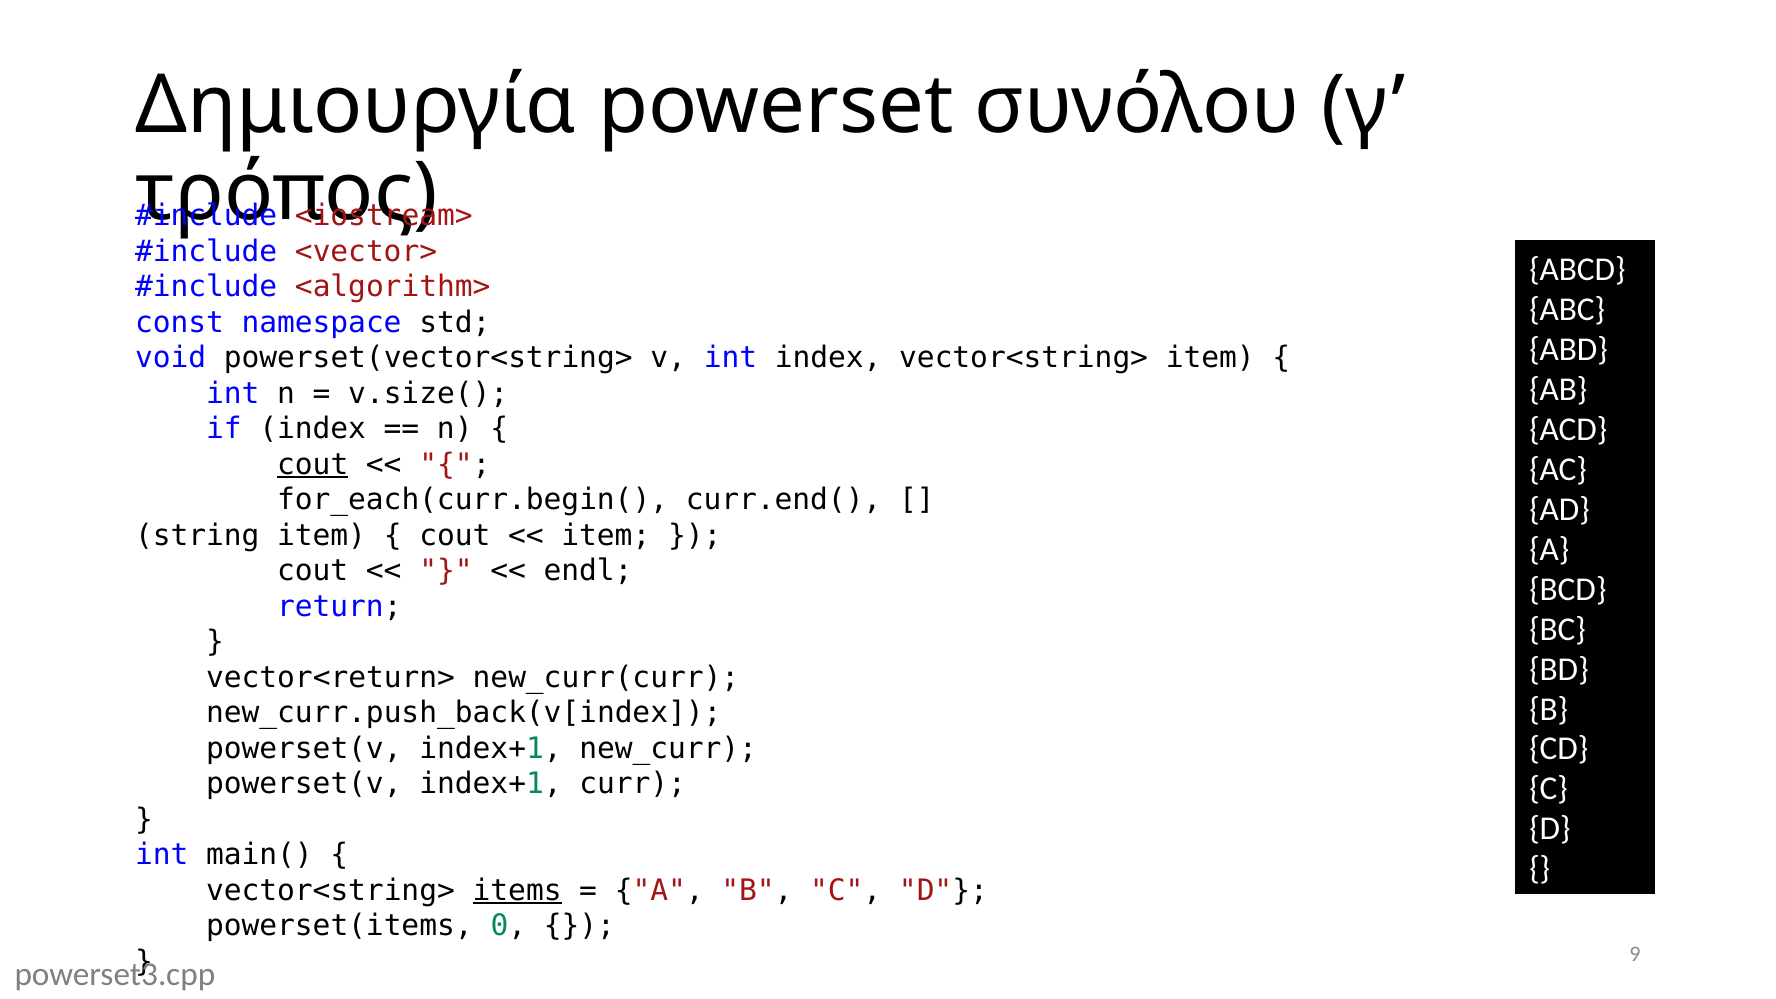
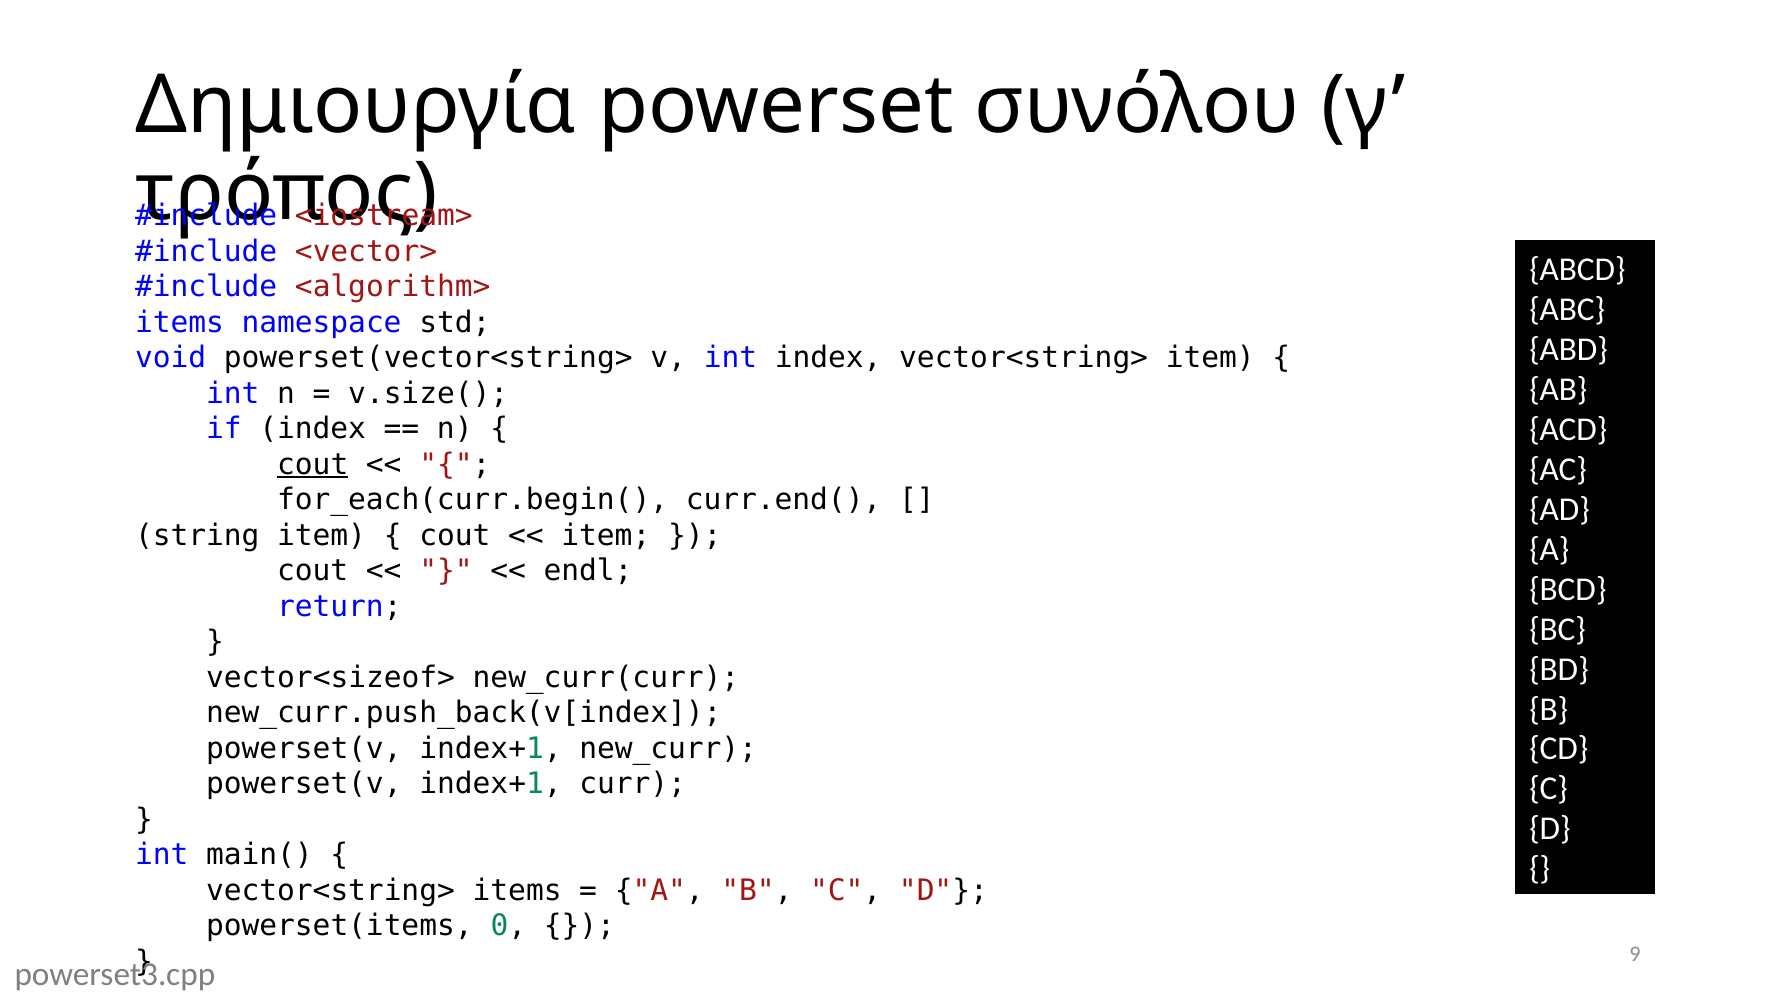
const: const -> items (180, 323)
vector<return>: vector<return> -> vector<sizeof> (331, 678)
items underline: present -> none (517, 891)
